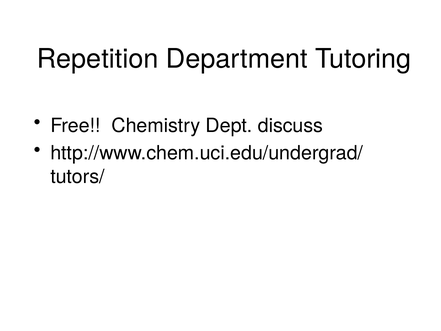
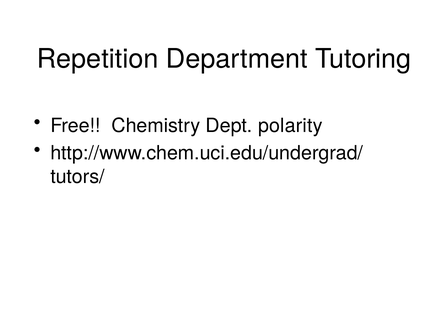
discuss: discuss -> polarity (290, 126)
